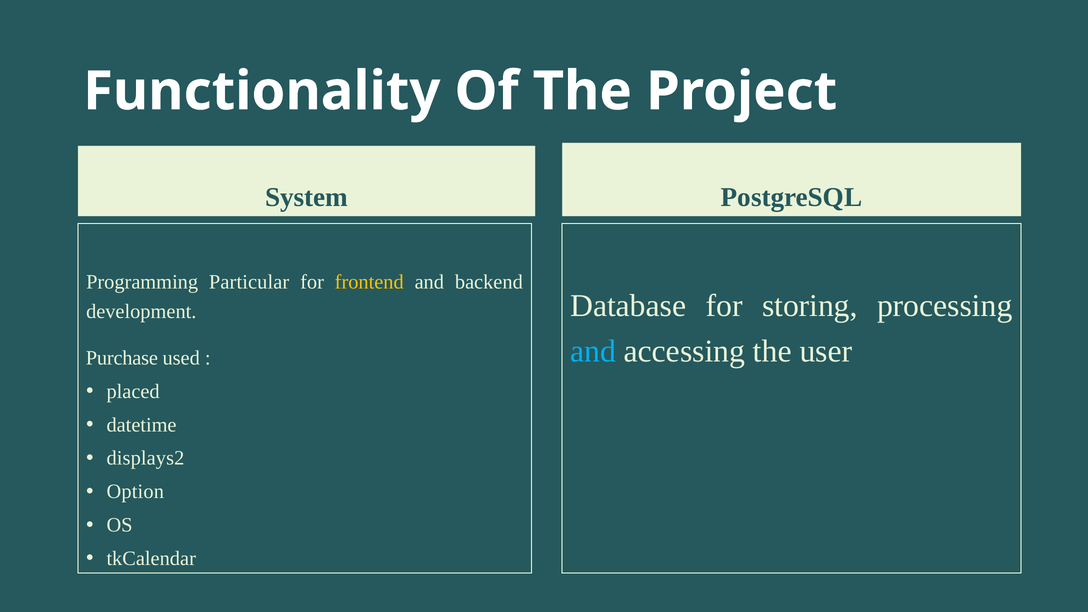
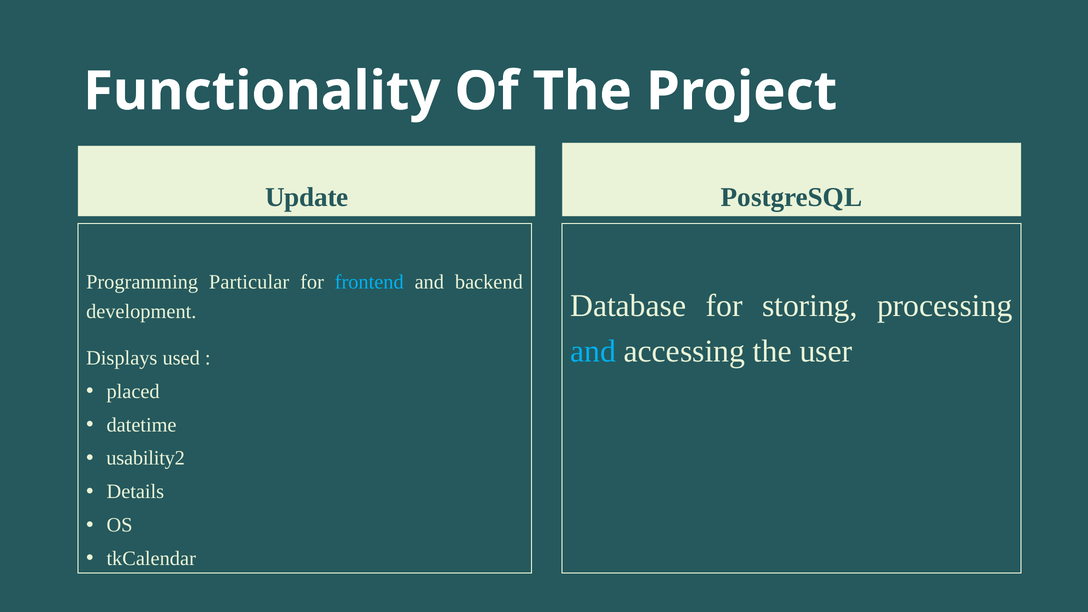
System: System -> Update (307, 197)
frontend colour: yellow -> light blue (369, 282)
Purchase: Purchase -> Displays (122, 358)
displays2: displays2 -> usability2 (146, 458)
Option: Option -> Details (135, 492)
